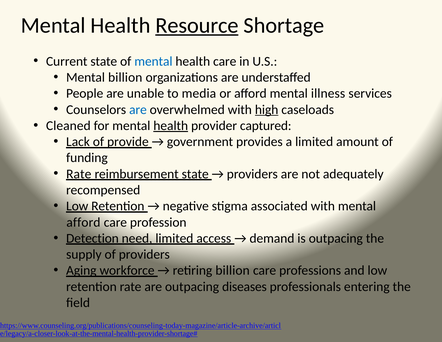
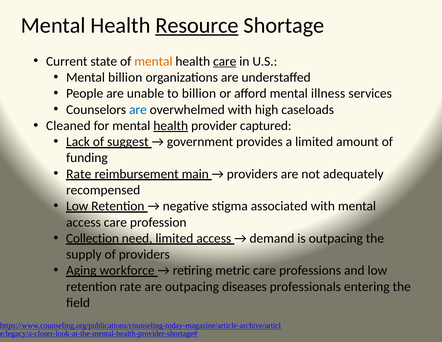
mental colour: blue -> orange (153, 61)
care underline: none -> present (225, 61)
to media: media -> billion (199, 93)
high underline: present -> none (267, 109)
provide: provide -> suggest (128, 142)
reimbursement state: state -> main (195, 174)
afford: afford -> access (83, 222)
Detection: Detection -> Collection (92, 238)
retiring billion: billion -> metric (233, 270)
